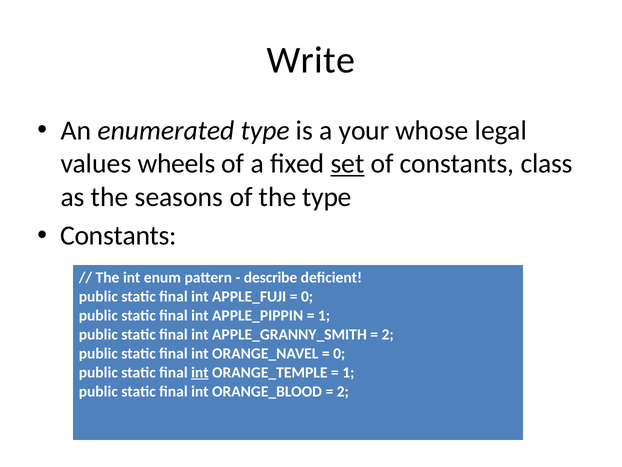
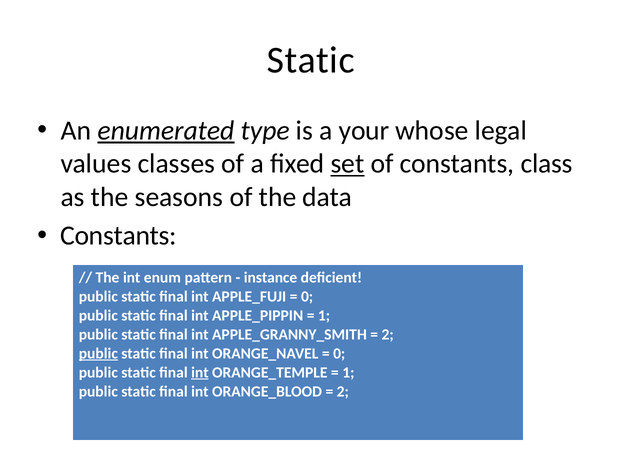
Write: Write -> Static (311, 60)
enumerated underline: none -> present (166, 130)
wheels: wheels -> classes (176, 164)
the type: type -> data (327, 197)
describe: describe -> instance (271, 277)
public underline: none -> present (98, 353)
